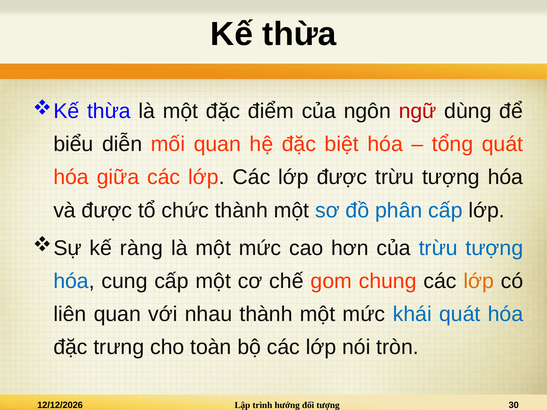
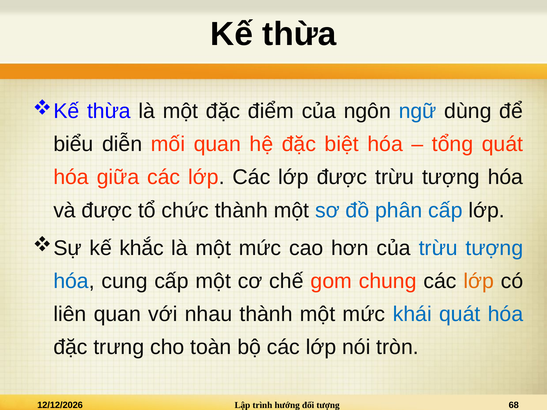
ngữ colour: red -> blue (418, 111)
ràng: ràng -> khắc (142, 248)
30: 30 -> 68 (514, 405)
